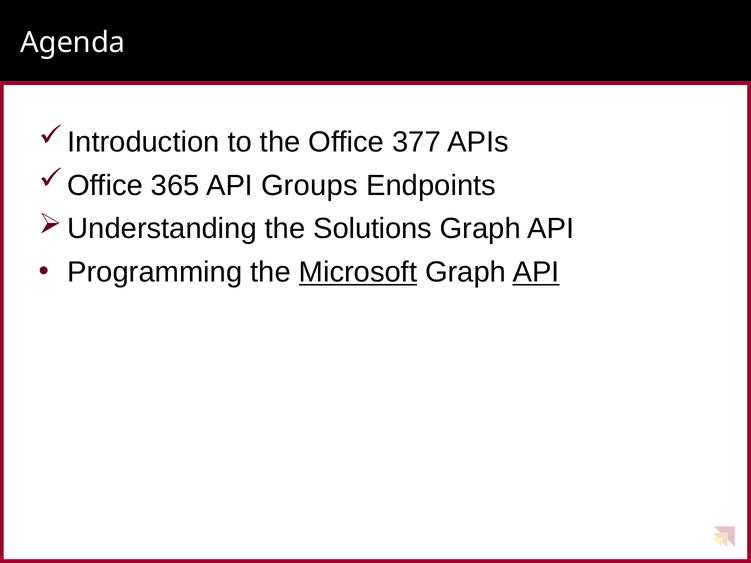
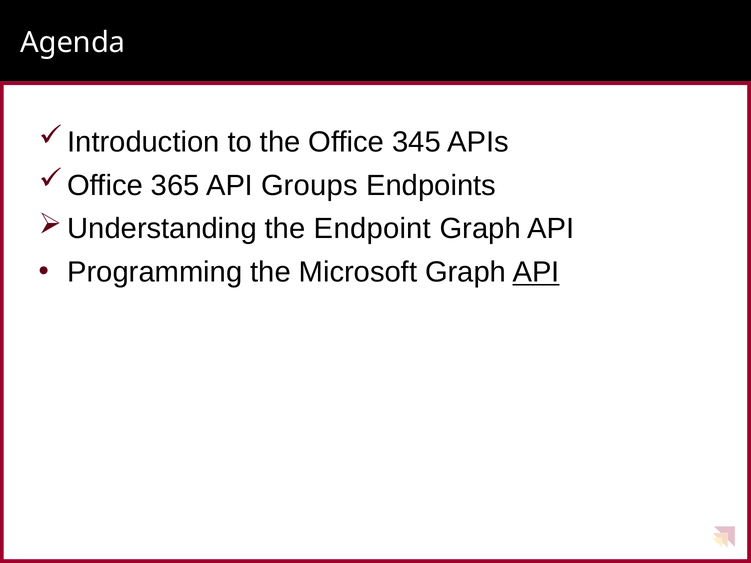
377: 377 -> 345 (417, 142)
Solutions: Solutions -> Endpoint (372, 229)
Microsoft underline: present -> none (358, 272)
